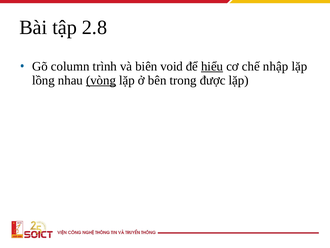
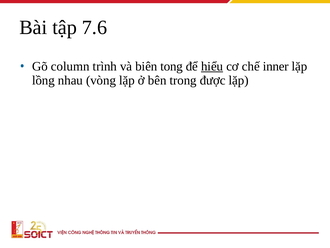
2.8: 2.8 -> 7.6 (95, 27)
void: void -> tong (172, 66)
nhập: nhập -> inner (276, 66)
vòng underline: present -> none (101, 80)
